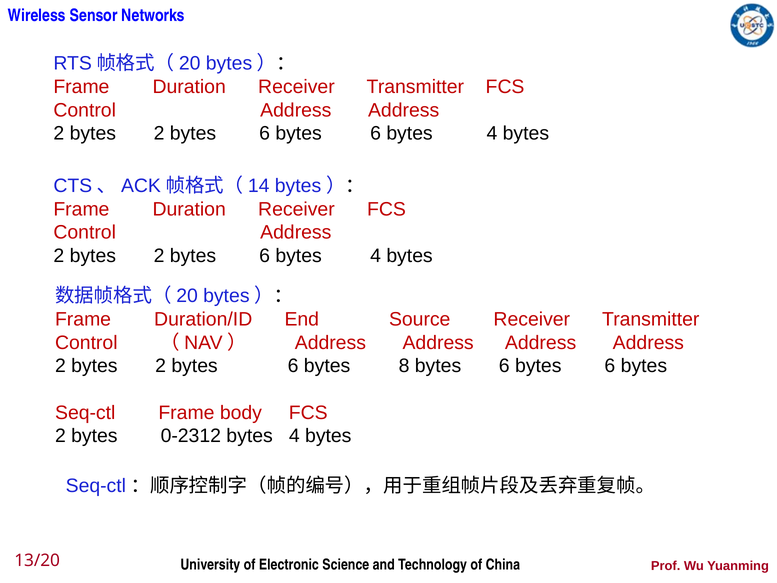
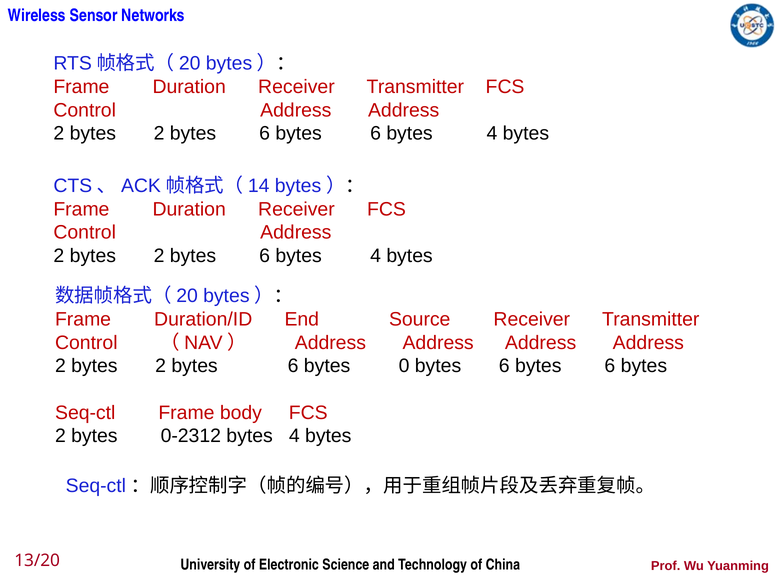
8: 8 -> 0 (404, 366)
